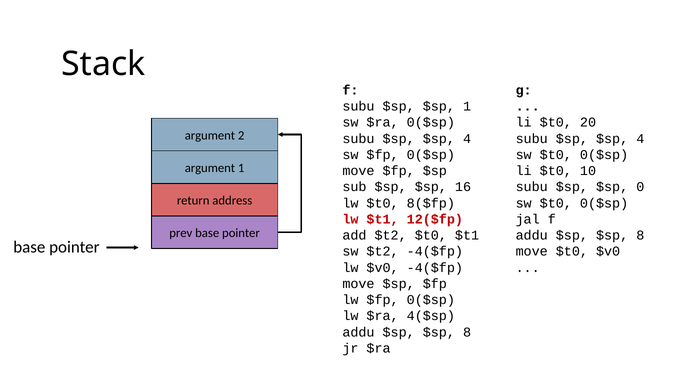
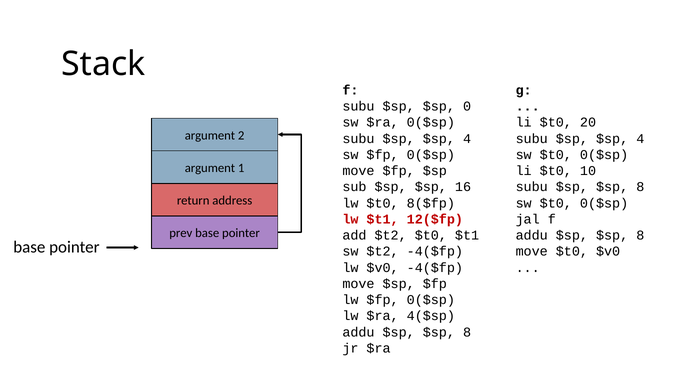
$sp 1: 1 -> 0 (467, 106)
subu $sp $sp 0: 0 -> 8 (640, 187)
